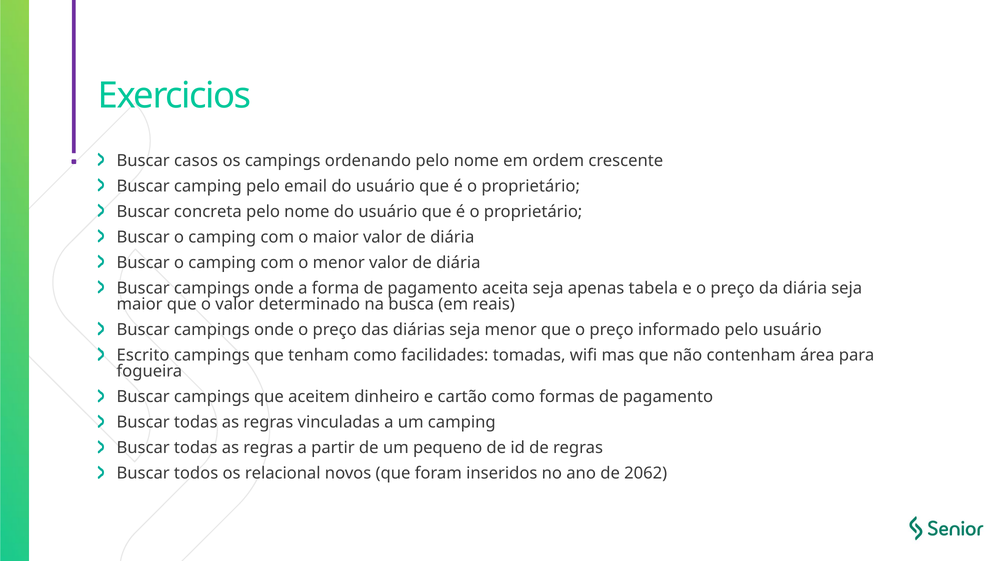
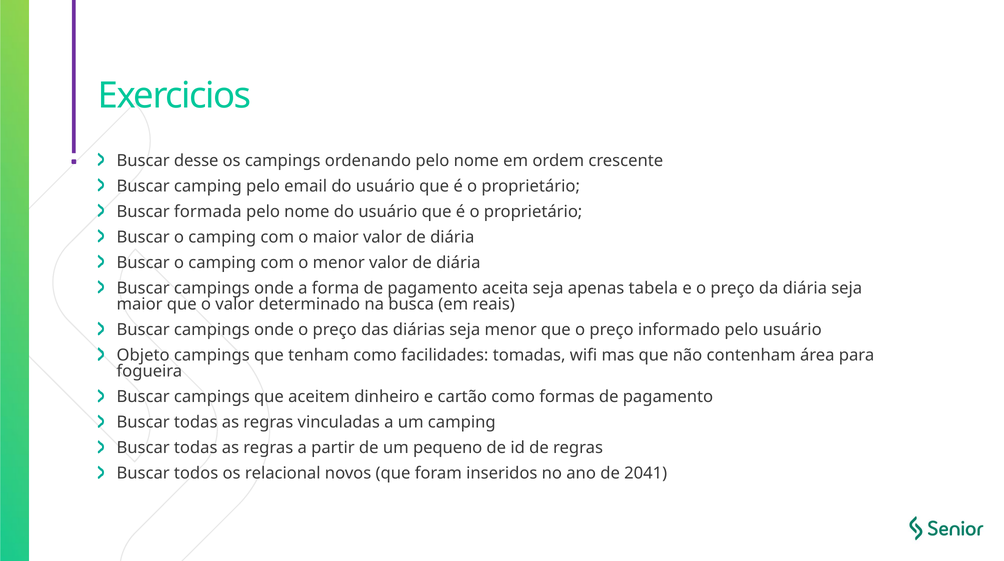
casos: casos -> desse (196, 161)
concreta: concreta -> formada (208, 212)
Escrito: Escrito -> Objeto (143, 355)
2062: 2062 -> 2041 (646, 474)
